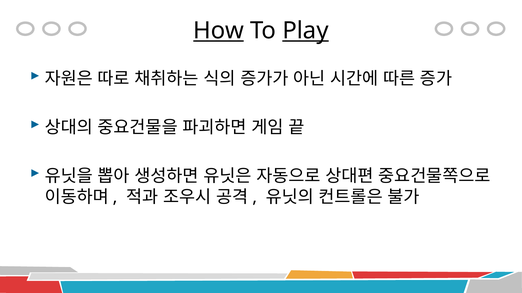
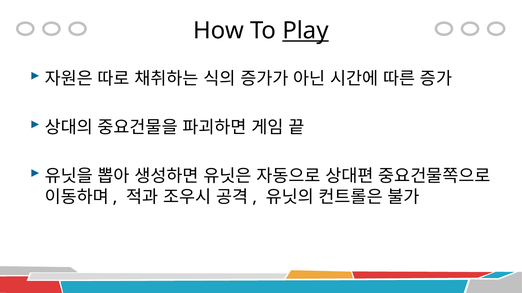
How underline: present -> none (219, 31)
